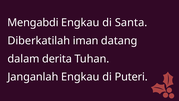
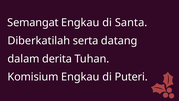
Mengabdi: Mengabdi -> Semangat (33, 23)
iman: iman -> serta (86, 41)
Janganlah: Janganlah -> Komisium (33, 77)
